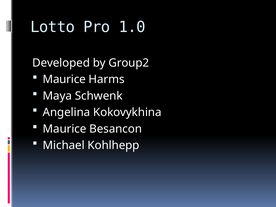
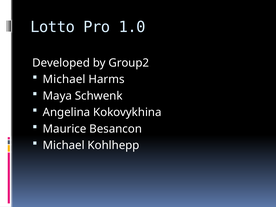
Maurice: Maurice -> Michael (64, 79)
